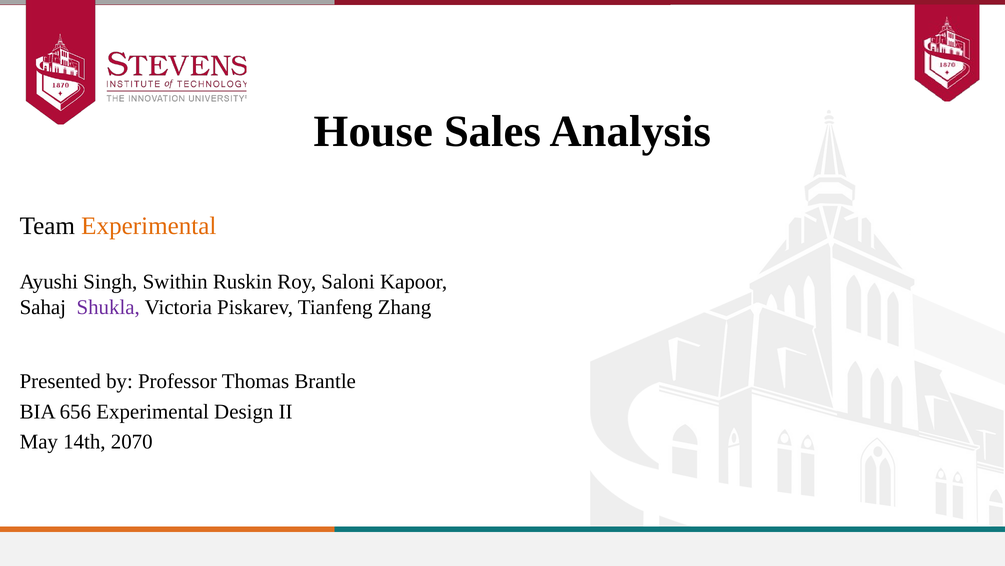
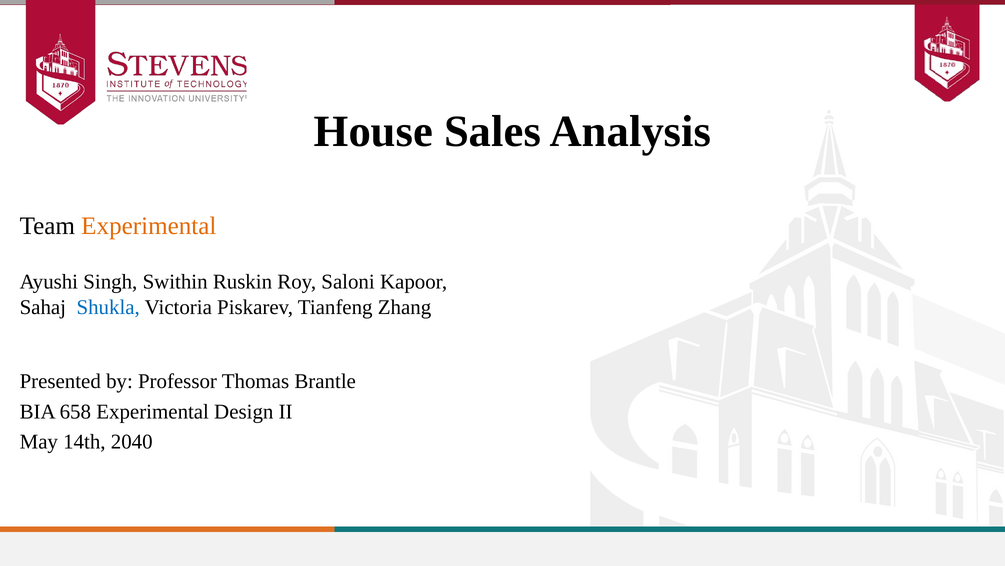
Shukla colour: purple -> blue (108, 307)
656: 656 -> 658 (75, 411)
2070: 2070 -> 2040 (132, 441)
